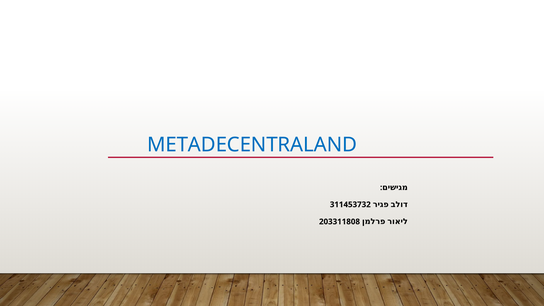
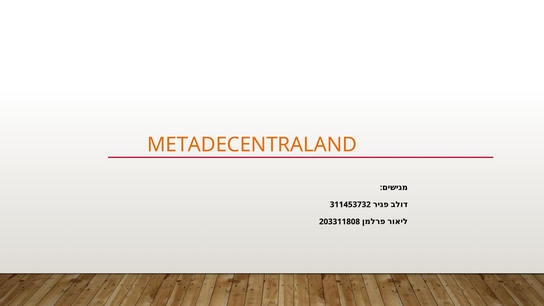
METADECENTRALAND colour: blue -> orange (252, 145)
